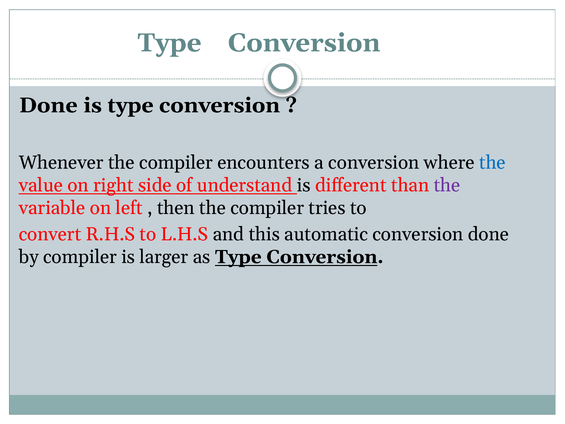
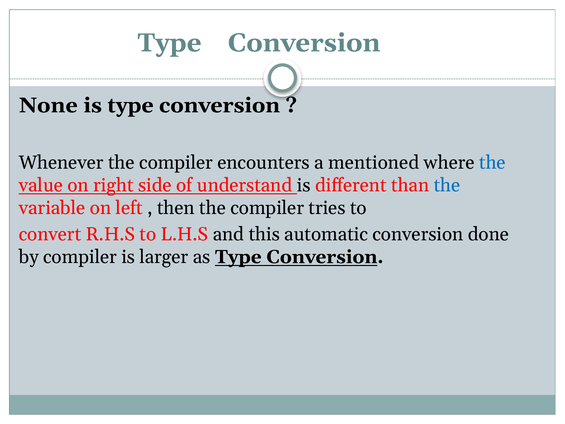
Done: Done -> None (48, 105)
a conversion: conversion -> mentioned (374, 163)
the colour: purple -> blue (447, 185)
